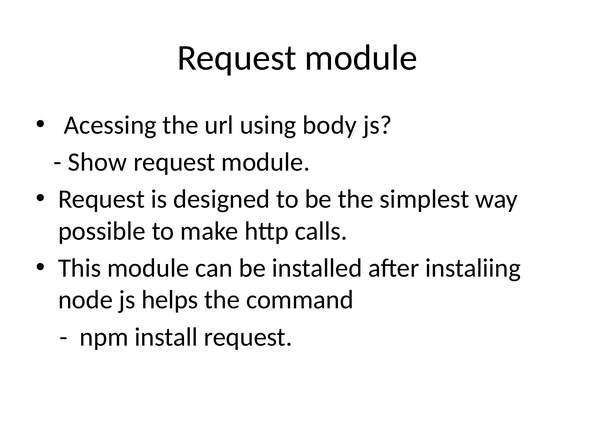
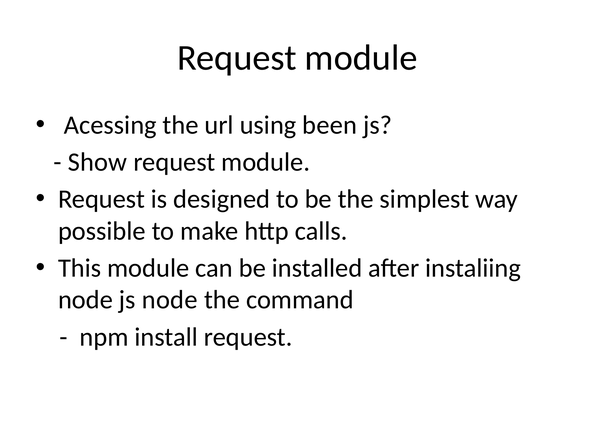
body: body -> been (330, 125)
js helps: helps -> node (170, 299)
